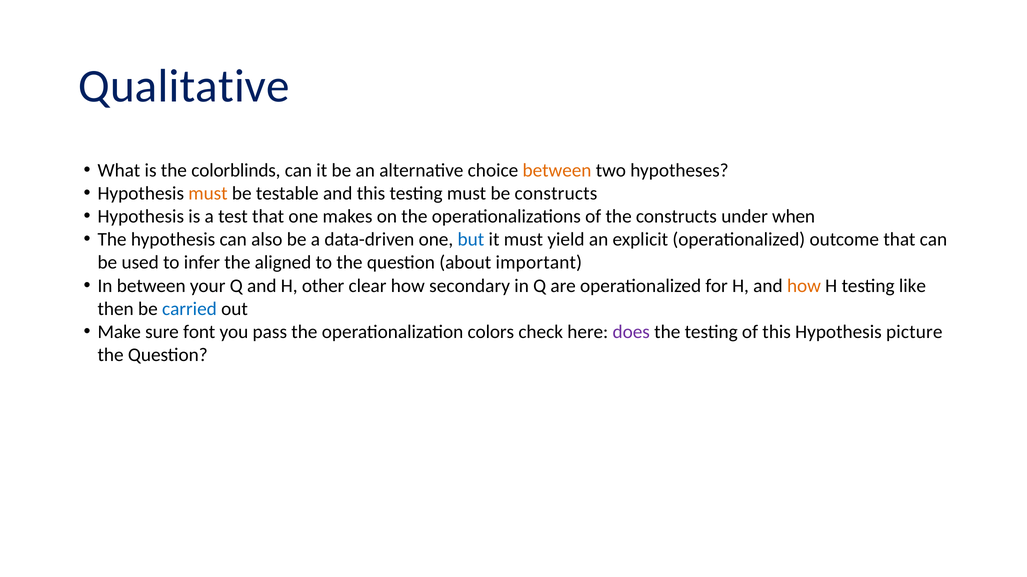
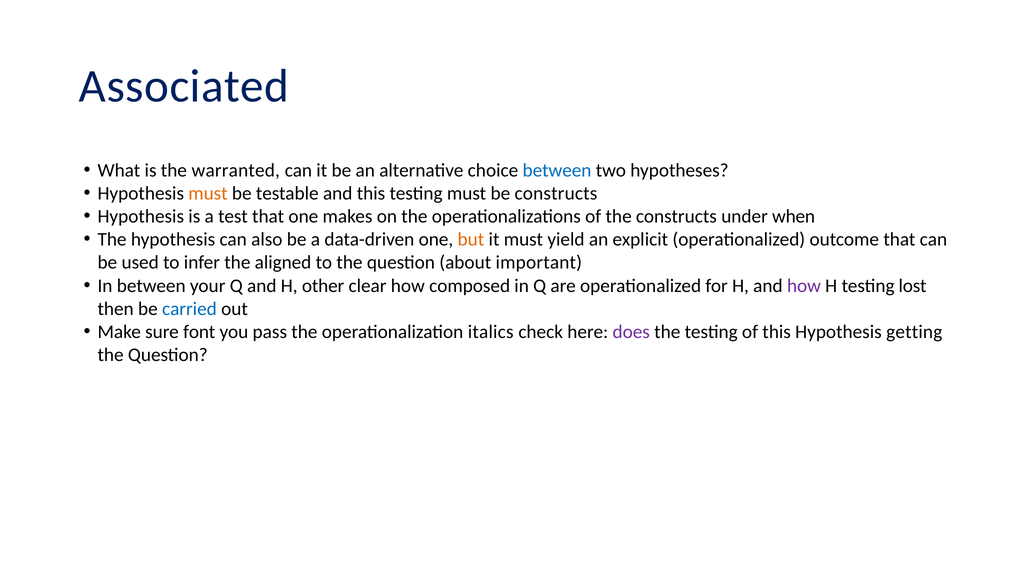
Qualitative: Qualitative -> Associated (184, 86)
colorblinds: colorblinds -> warranted (236, 171)
between colour: orange -> blue (557, 171)
but colour: blue -> orange (471, 240)
secondary: secondary -> composed (470, 286)
how colour: orange -> purple (804, 286)
like: like -> lost (913, 286)
colors: colors -> italics (491, 332)
picture: picture -> getting (914, 332)
